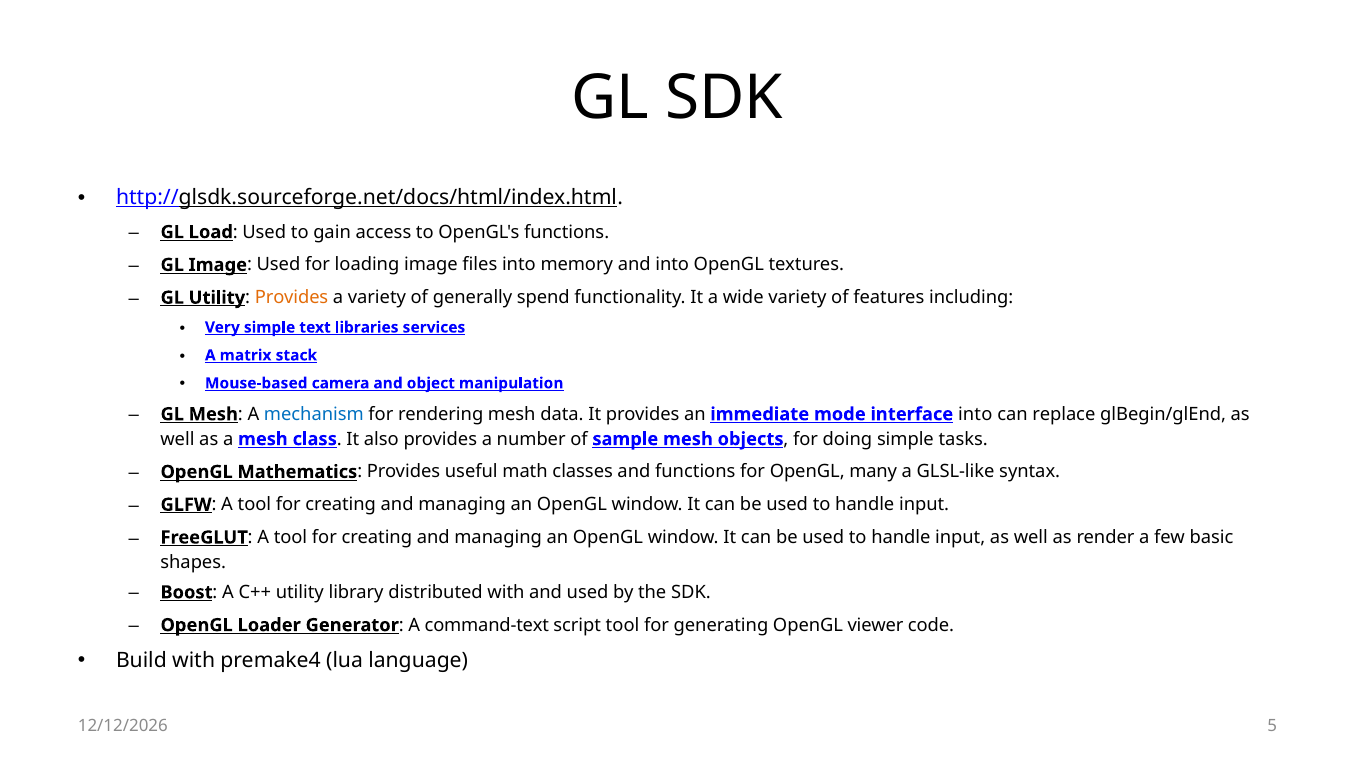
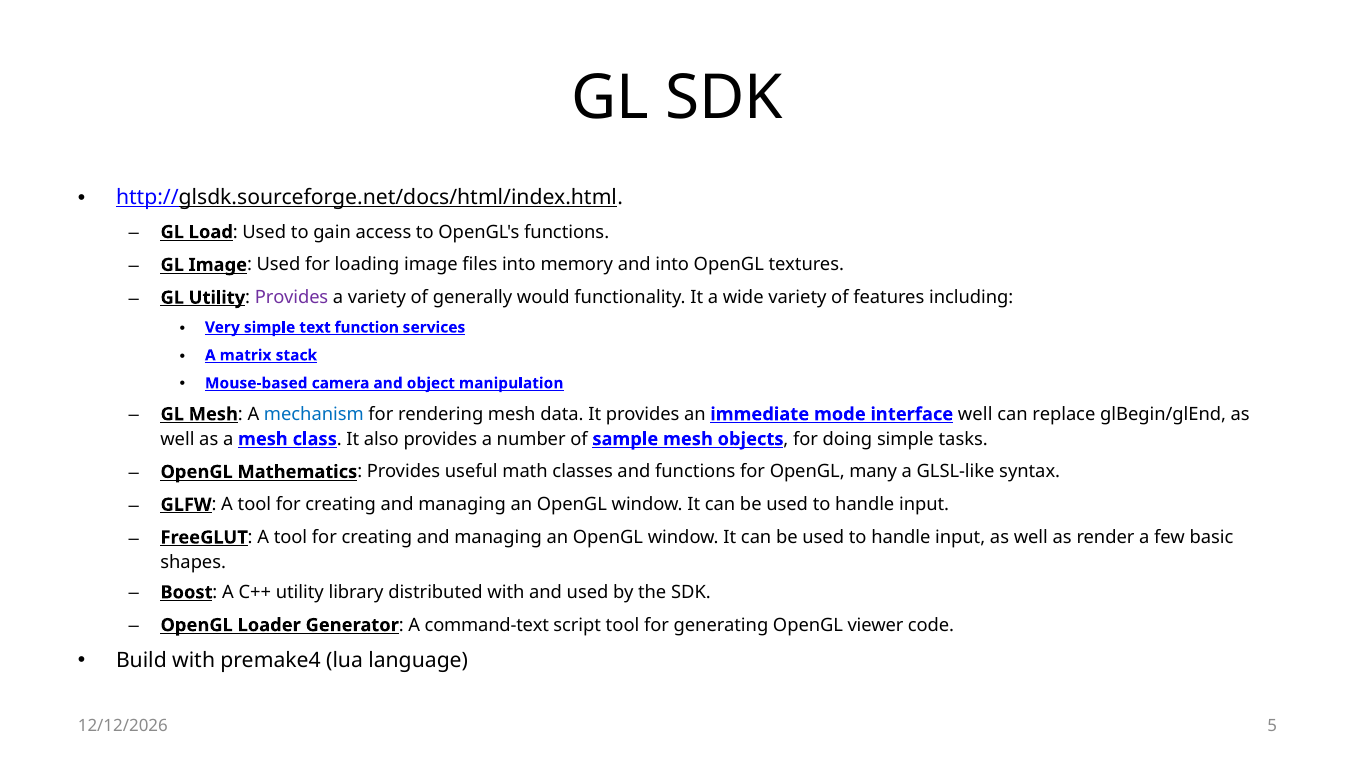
Provides colour: orange -> purple (292, 298)
spend: spend -> would (543, 298)
libraries: libraries -> function (367, 327)
interface into: into -> well (975, 414)
